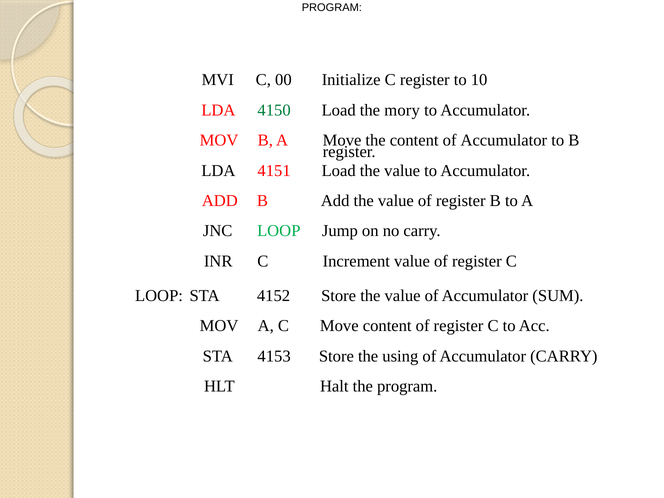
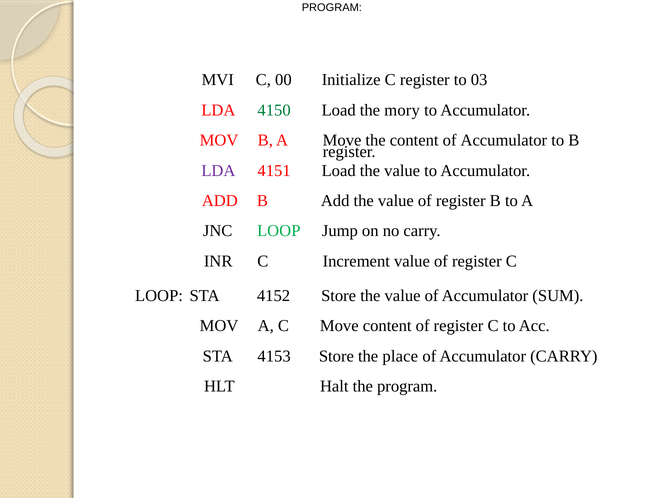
10: 10 -> 03 (479, 80)
LDA colour: black -> purple (218, 171)
using: using -> place (400, 356)
